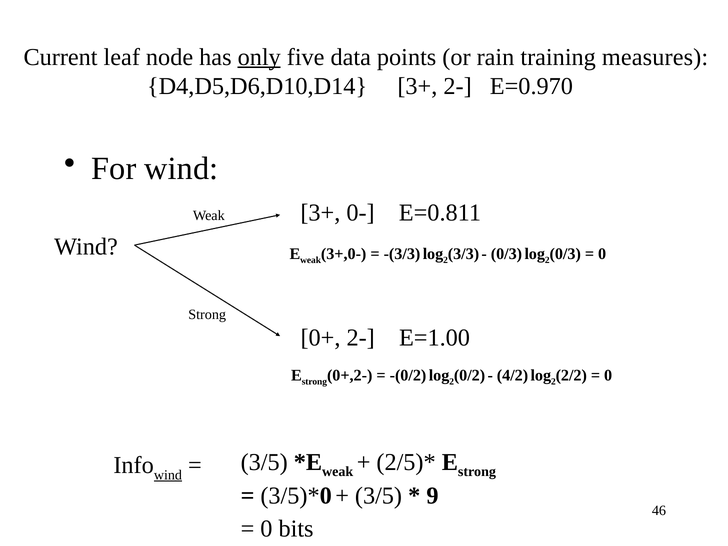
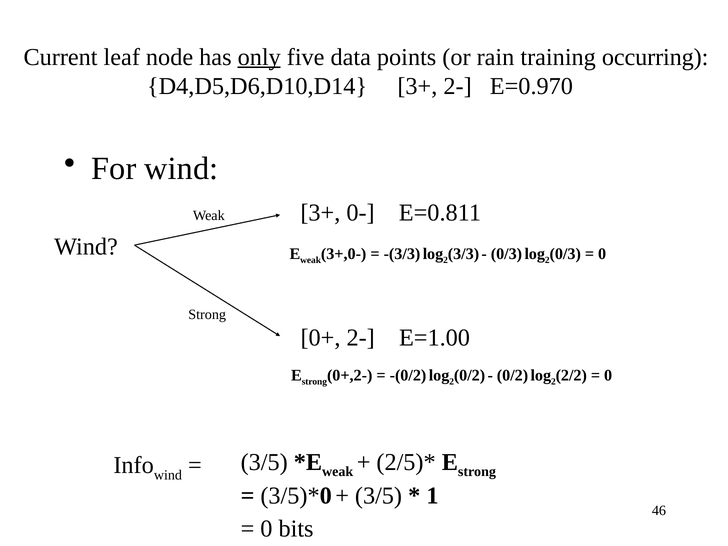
measures: measures -> occurring (655, 57)
4/2: 4/2 -> 0/2 (513, 375)
wind underline: present -> none (168, 475)
9: 9 -> 1 (432, 496)
